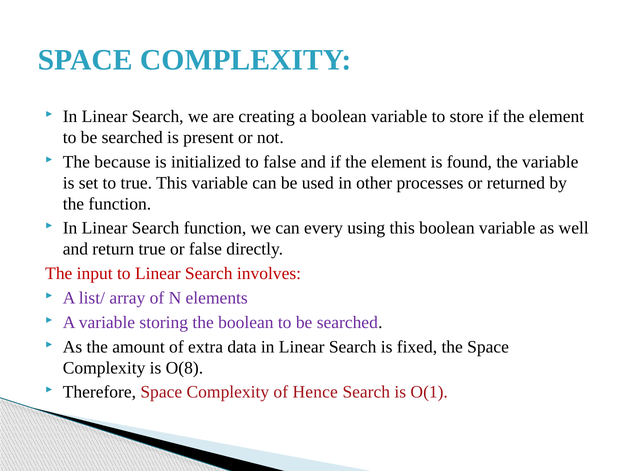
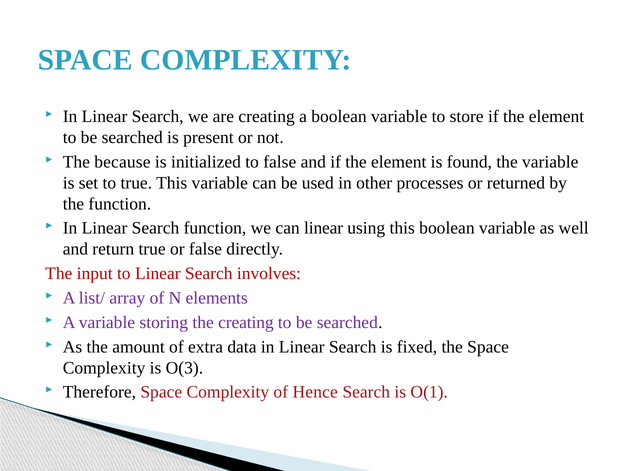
can every: every -> linear (324, 229)
the boolean: boolean -> creating (246, 323)
O(8: O(8 -> O(3 (184, 368)
